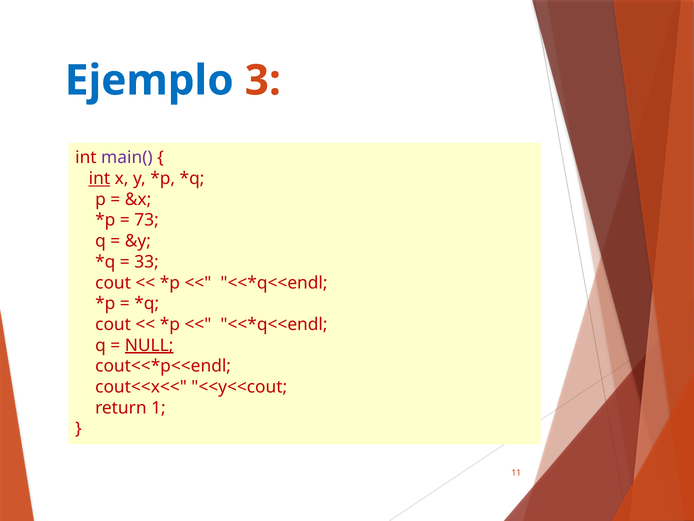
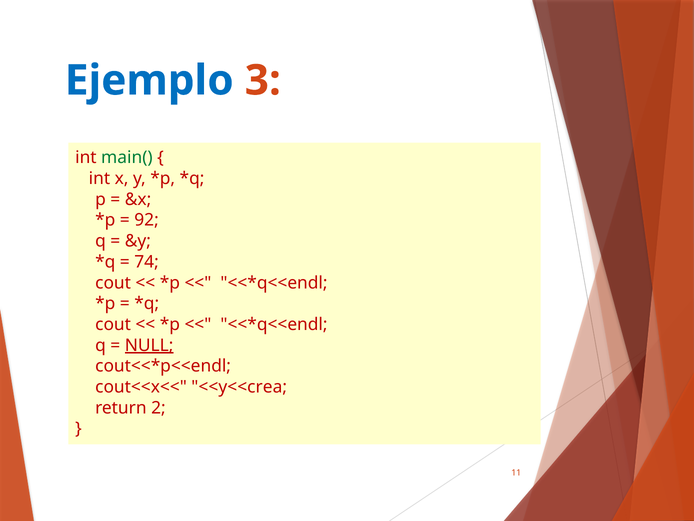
main( colour: purple -> green (127, 158)
int underline: present -> none (99, 178)
73: 73 -> 92 (147, 220)
33: 33 -> 74 (147, 262)
<<y<<cout: <<y<<cout -> <<y<<crea (239, 387)
1: 1 -> 2 (158, 407)
